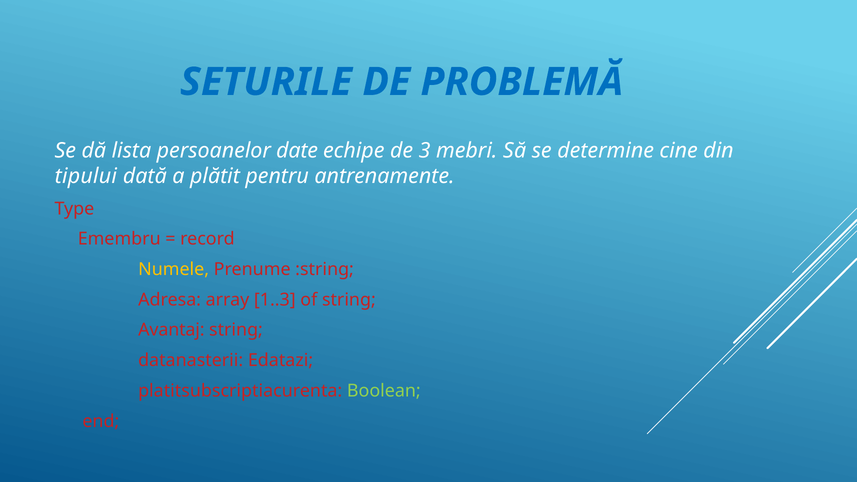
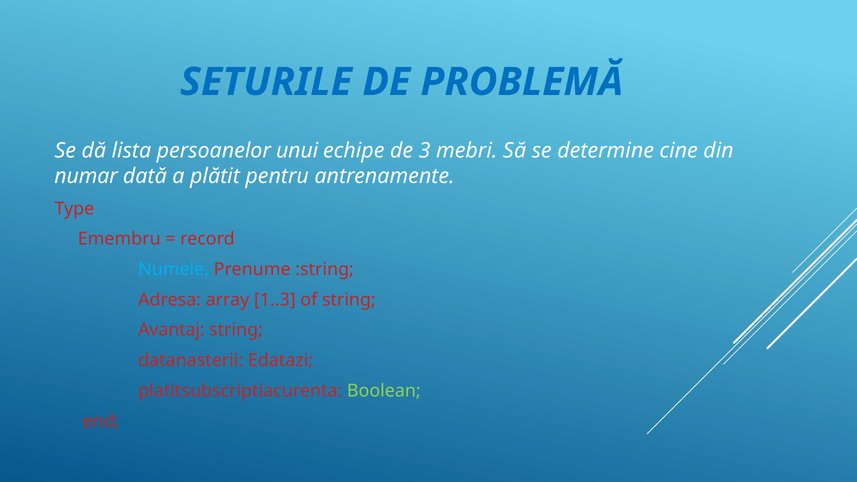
date: date -> unui (297, 151)
tipului: tipului -> numar (86, 176)
Numele colour: yellow -> light blue (174, 269)
